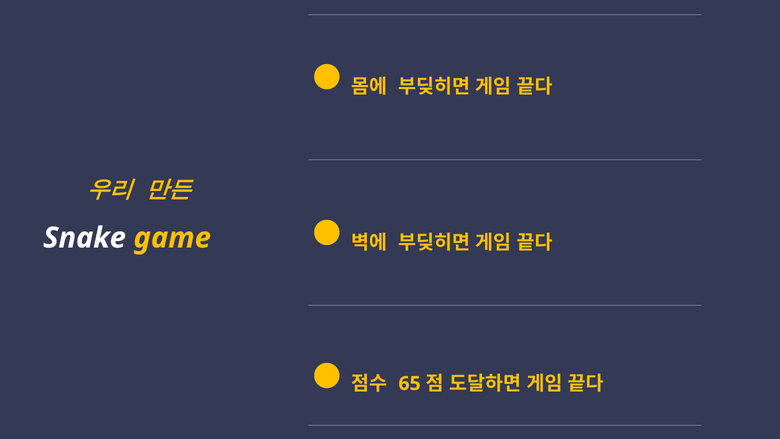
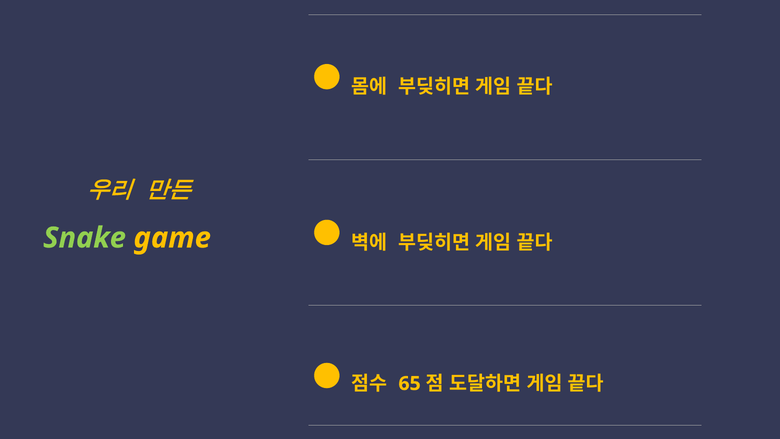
Snake colour: white -> light green (85, 238)
